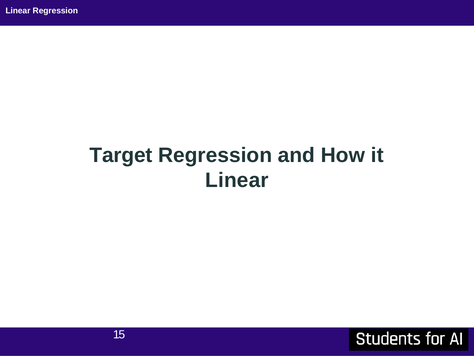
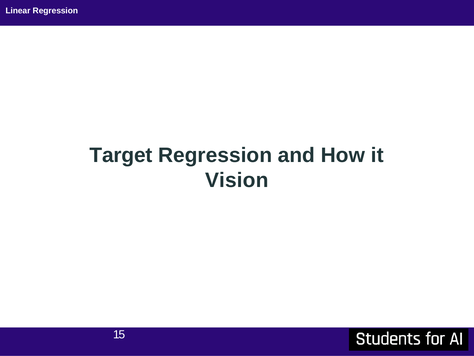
Linear: Linear -> Vision (237, 180)
